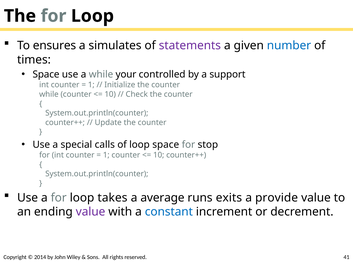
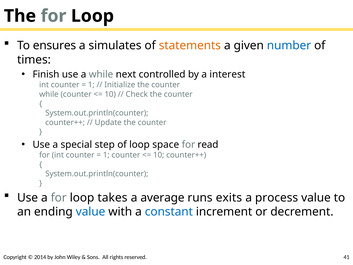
statements colour: purple -> orange (190, 45)
Space: Space -> Finish (46, 74)
your: your -> next (126, 74)
support: support -> interest (227, 74)
calls: calls -> step (105, 144)
stop: stop -> read (208, 144)
provide: provide -> process (277, 197)
value colour: purple -> blue (91, 212)
